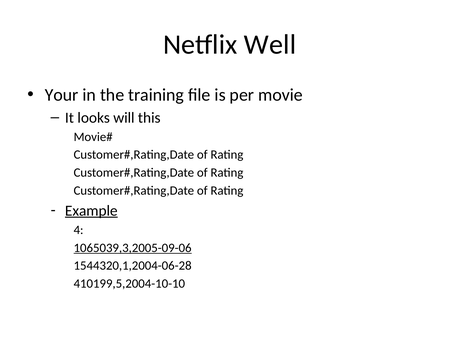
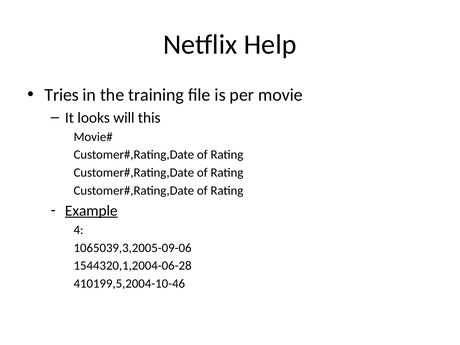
Well: Well -> Help (270, 45)
Your: Your -> Tries (62, 95)
1065039,3,2005-09-06 underline: present -> none (133, 248)
410199,5,2004-10-10: 410199,5,2004-10-10 -> 410199,5,2004-10-46 (129, 284)
